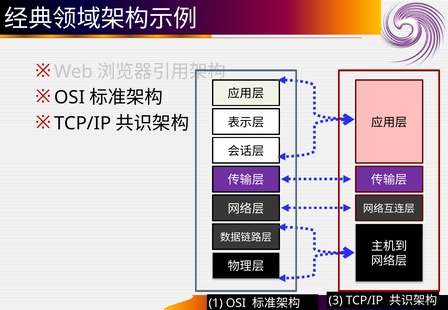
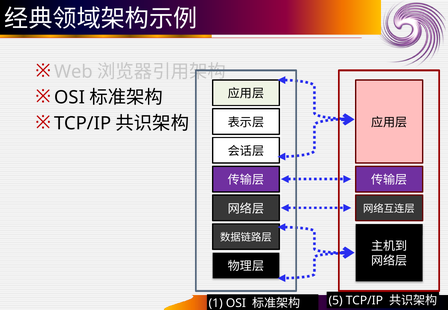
3: 3 -> 5 (336, 301)
